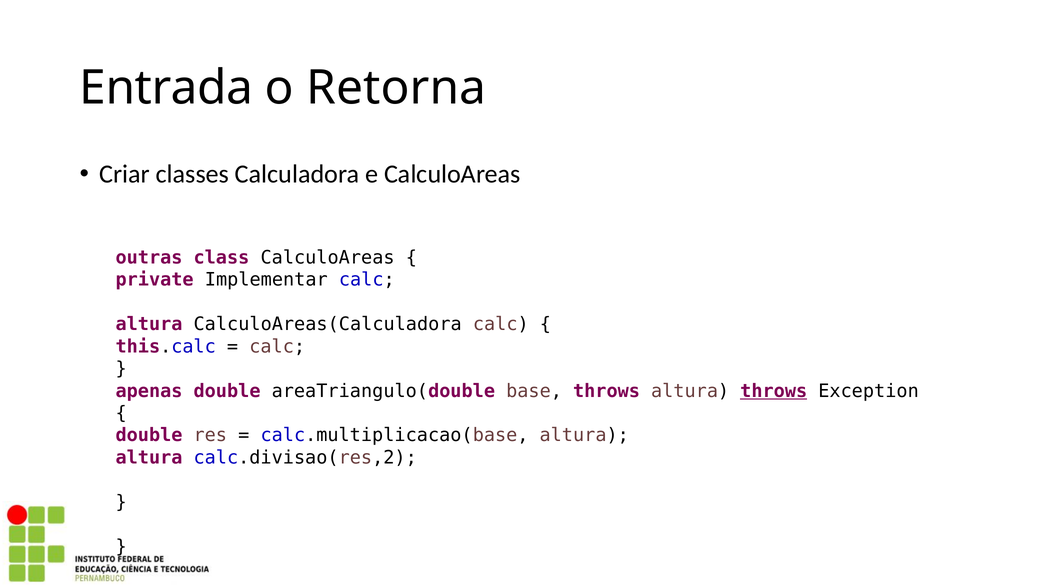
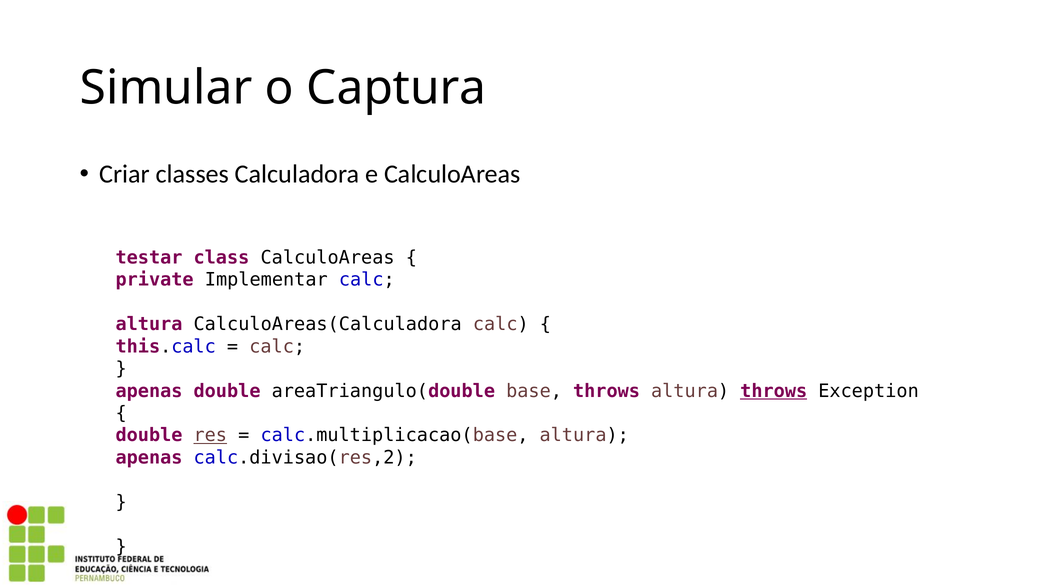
Entrada: Entrada -> Simular (166, 88)
Retorna: Retorna -> Captura (396, 88)
outras: outras -> testar (149, 258)
res underline: none -> present (210, 436)
altura: altura -> apenas (149, 458)
